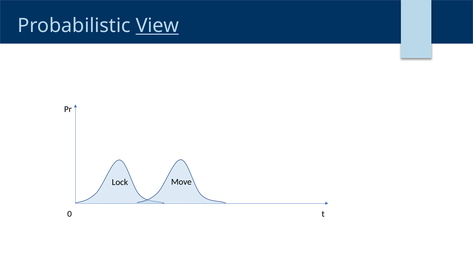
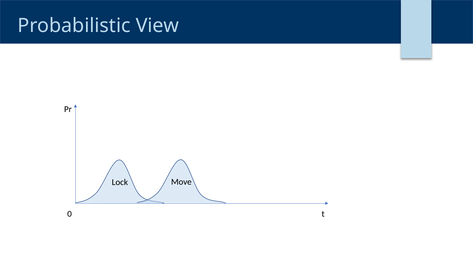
View underline: present -> none (157, 26)
